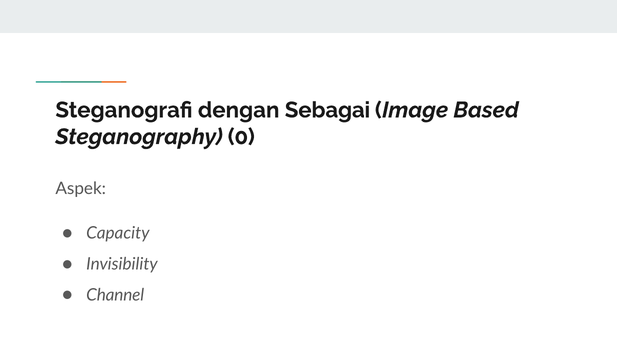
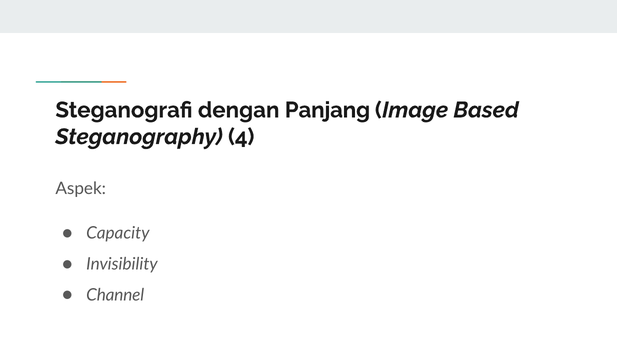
Sebagai: Sebagai -> Panjang (327, 110)
0: 0 -> 4 (241, 137)
